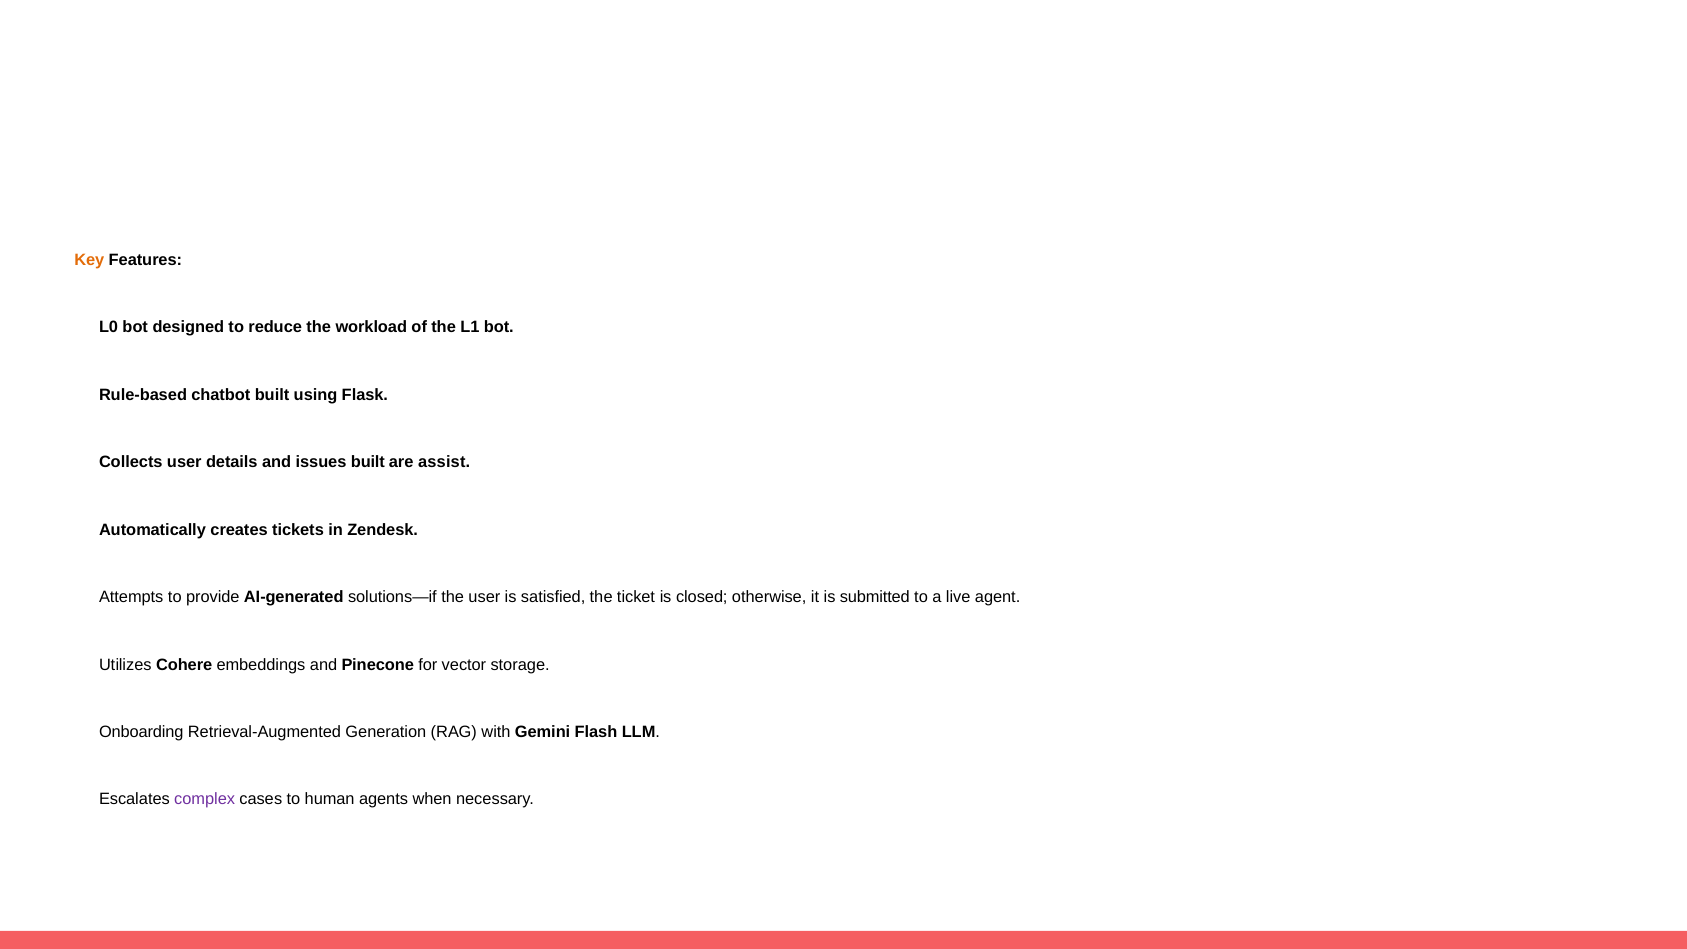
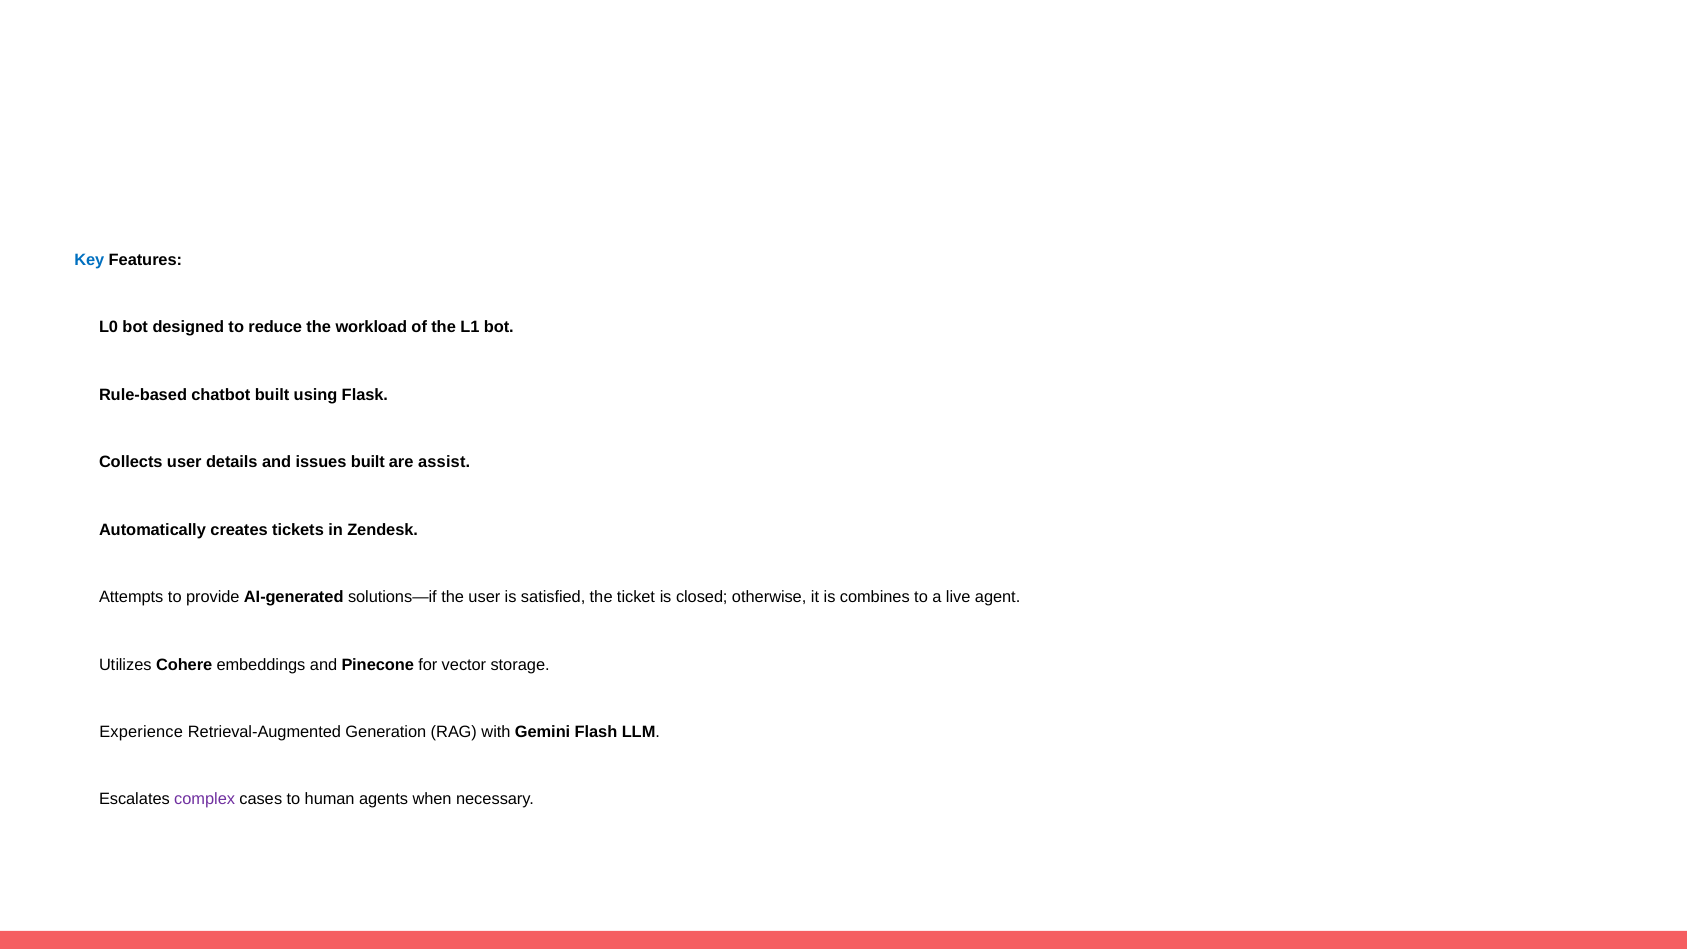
Key colour: orange -> blue (89, 260)
submitted: submitted -> combines (875, 597)
Onboarding: Onboarding -> Experience (141, 732)
